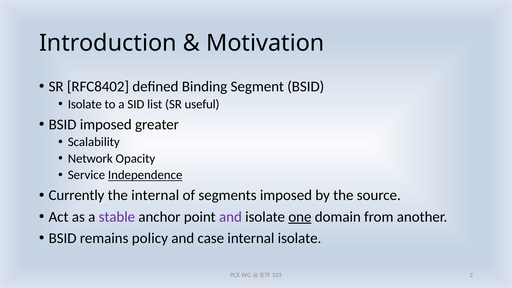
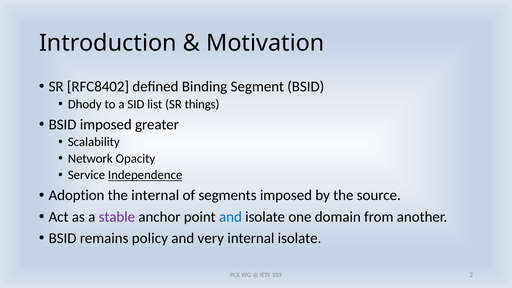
Isolate: Isolate -> Dhody (85, 104)
useful: useful -> things (202, 104)
Currently: Currently -> Adoption (77, 195)
and colour: purple -> blue (230, 217)
one underline: present -> none (300, 217)
case: case -> very (211, 238)
